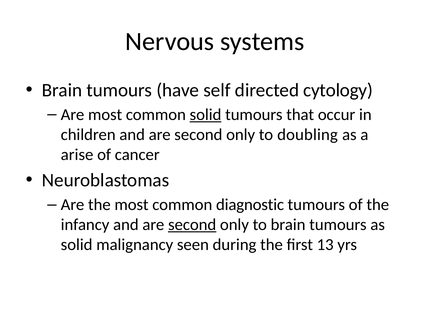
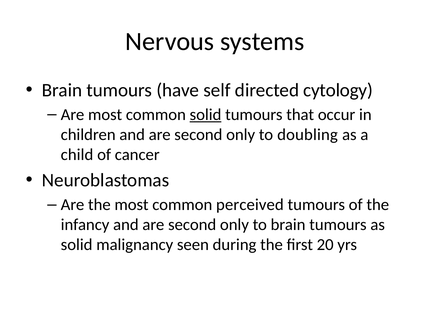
arise: arise -> child (77, 155)
diagnostic: diagnostic -> perceived (250, 205)
second underline: present -> none (192, 225)
13: 13 -> 20 (325, 245)
